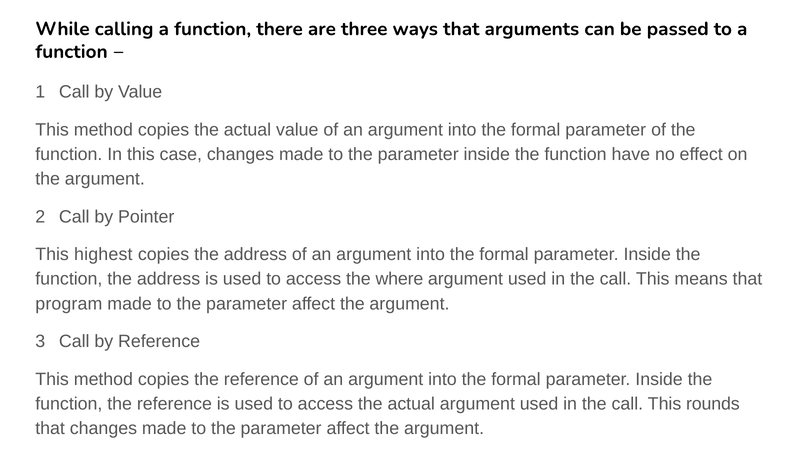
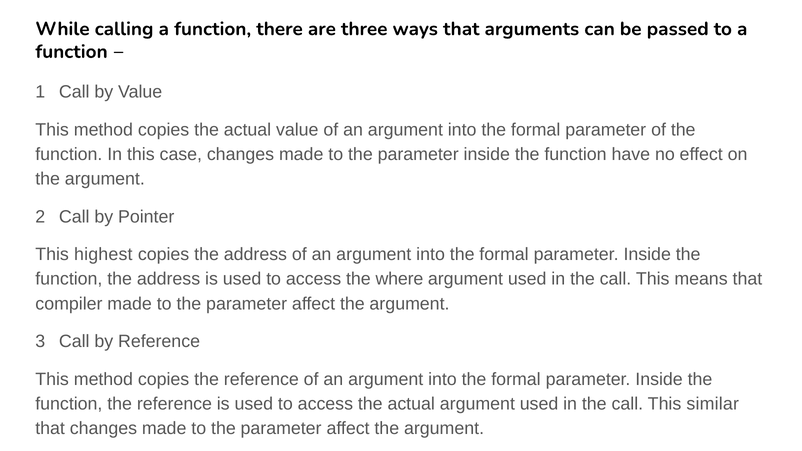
program: program -> compiler (69, 304)
rounds: rounds -> similar (713, 404)
